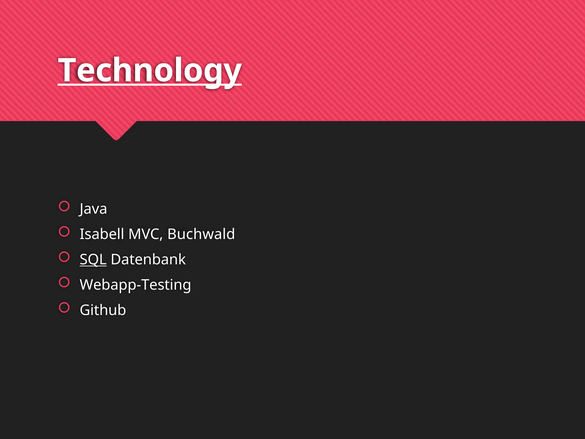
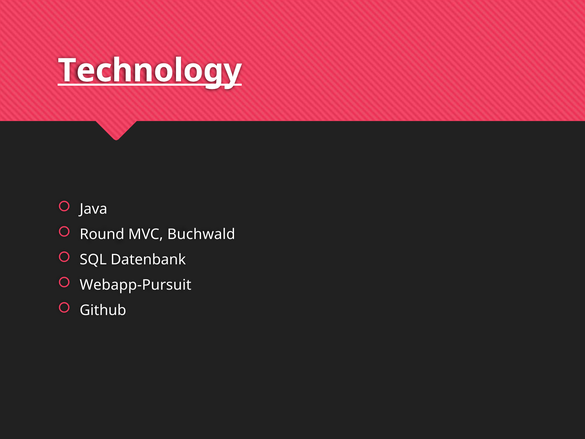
Isabell: Isabell -> Round (102, 234)
SQL underline: present -> none (93, 260)
Webapp-Testing: Webapp-Testing -> Webapp-Pursuit (136, 285)
